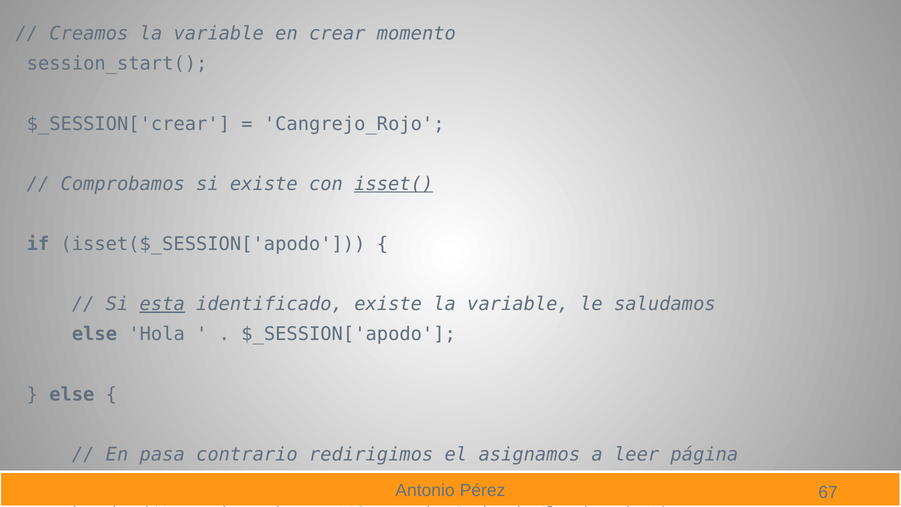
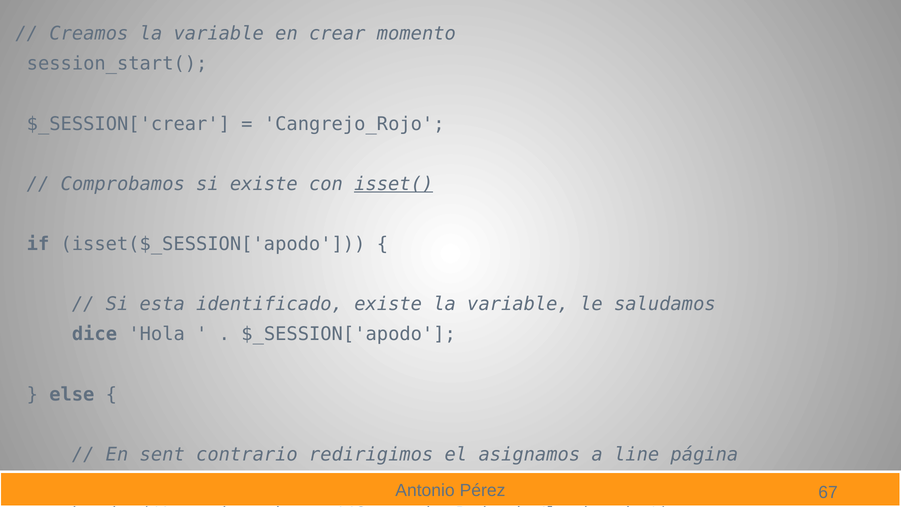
esta underline: present -> none (162, 304)
else: else -> dice (94, 334)
pasa: pasa -> sent (162, 454)
leer: leer -> line (637, 454)
